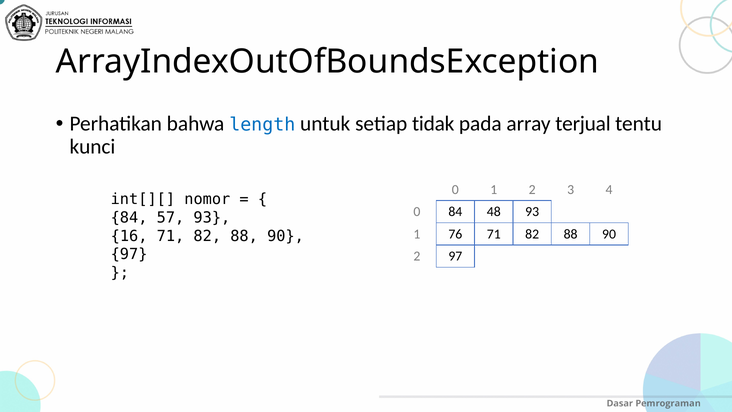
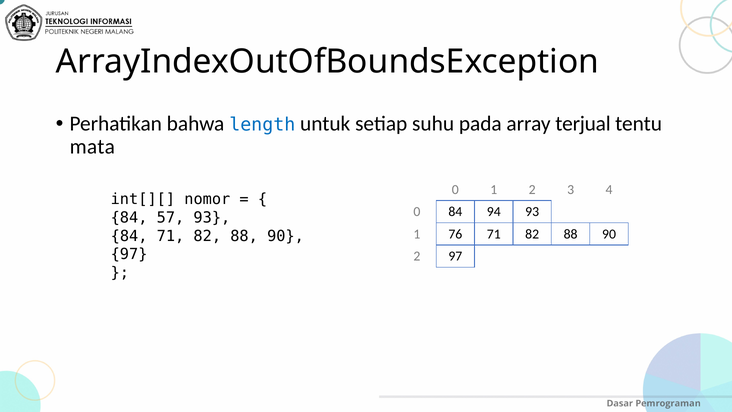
tidak: tidak -> suhu (433, 124)
kunci: kunci -> mata (92, 147)
48: 48 -> 94 (494, 212)
16: 16 -> 84 (129, 236)
